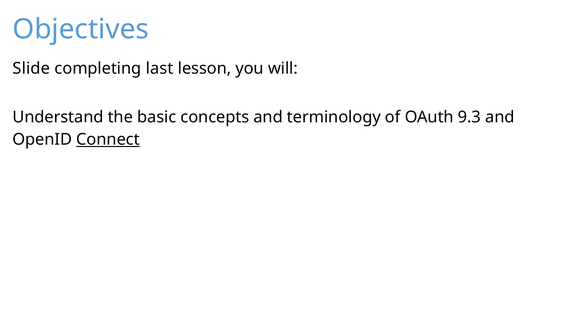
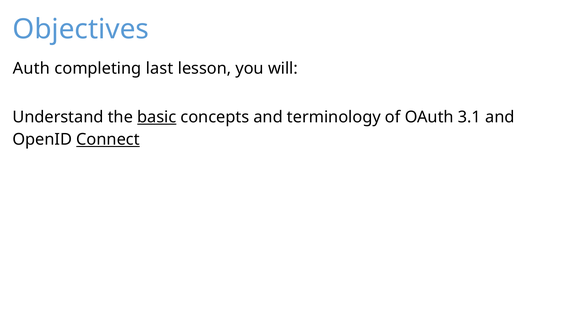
Slide: Slide -> Auth (31, 68)
basic underline: none -> present (157, 117)
9.3: 9.3 -> 3.1 (469, 117)
